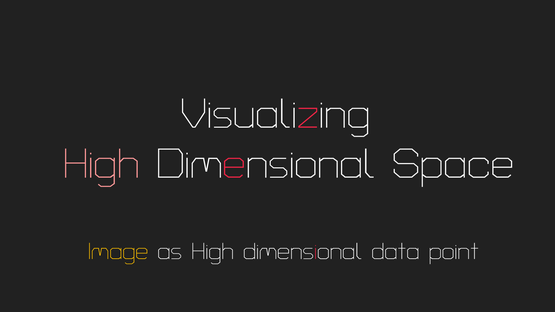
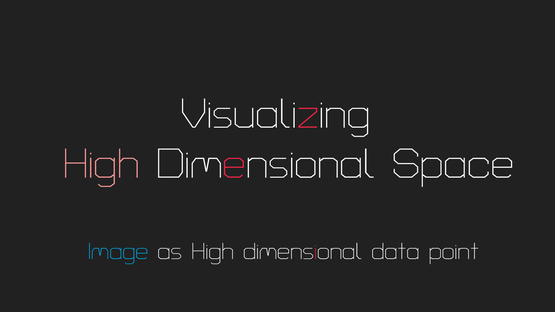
Image colour: yellow -> light blue (118, 252)
